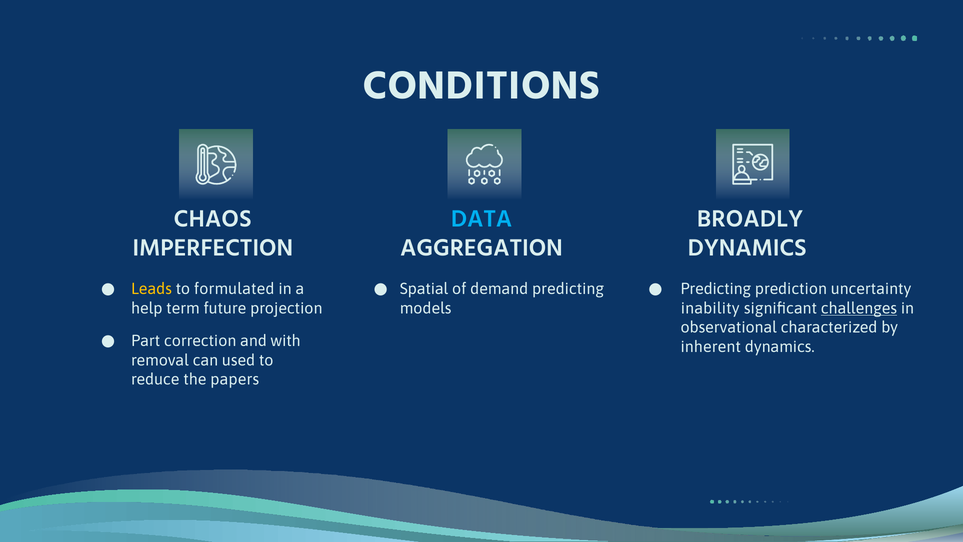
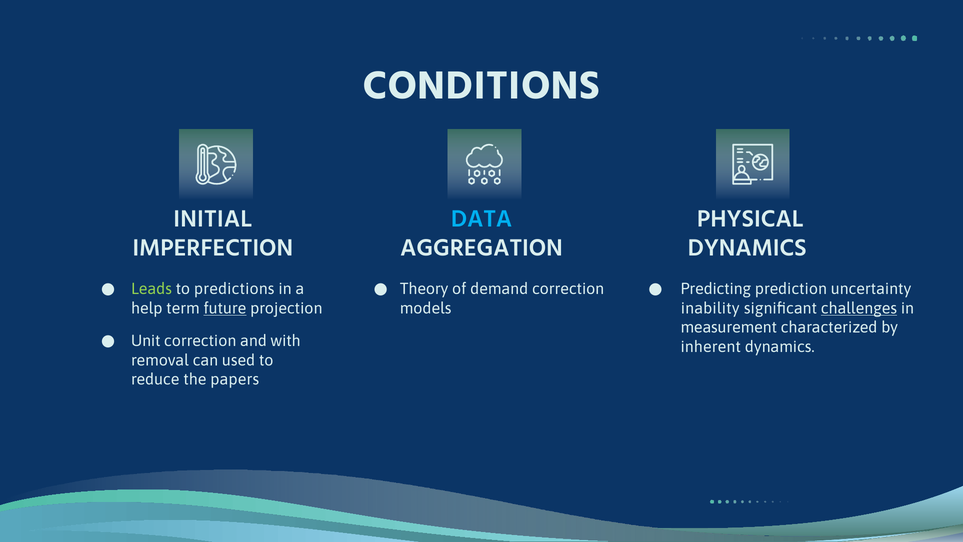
CHAOS: CHAOS -> INITIAL (213, 219)
BROADLY: BROADLY -> PHYSICAL (750, 219)
Leads colour: yellow -> light green (152, 289)
formulated: formulated -> predictions (234, 289)
Spatial: Spatial -> Theory (424, 289)
demand predicting: predicting -> correction (568, 289)
future underline: none -> present (225, 308)
observational: observational -> measurement (729, 327)
Part: Part -> Unit (146, 341)
